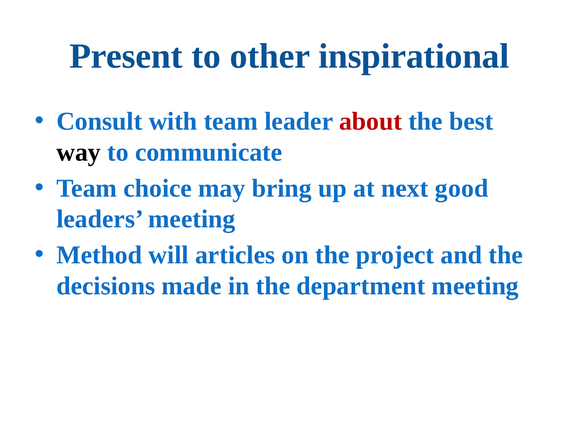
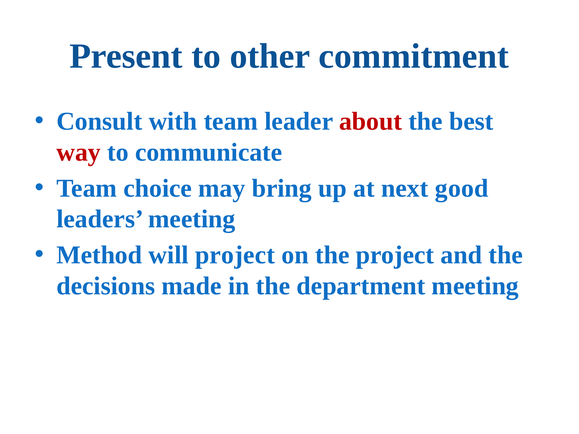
inspirational: inspirational -> commitment (414, 56)
way colour: black -> red (79, 152)
will articles: articles -> project (235, 255)
